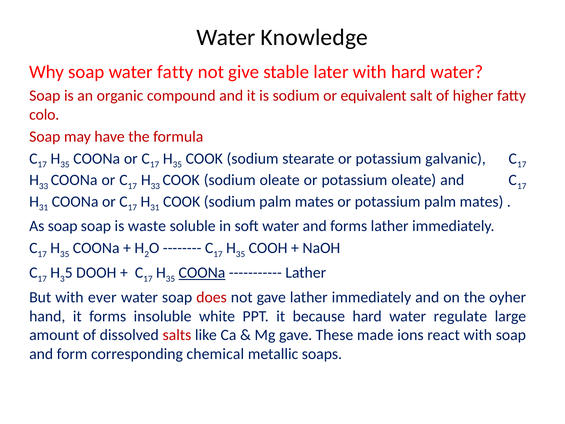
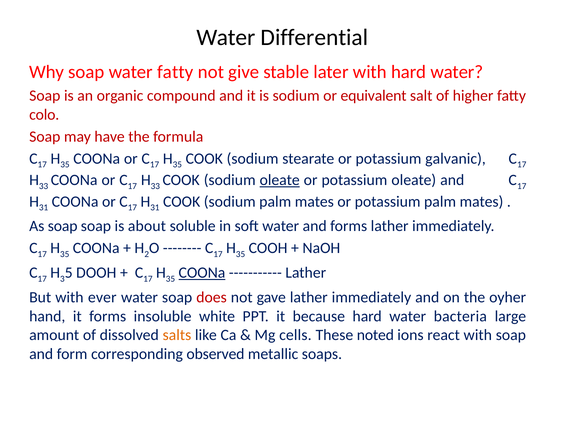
Knowledge: Knowledge -> Differential (314, 37)
oleate underline: none -> present (280, 180)
waste: waste -> about (147, 226)
regulate: regulate -> bacteria (460, 316)
salts colour: red -> orange (177, 335)
Mg gave: gave -> cells (295, 335)
made: made -> noted (375, 335)
chemical: chemical -> observed (215, 354)
